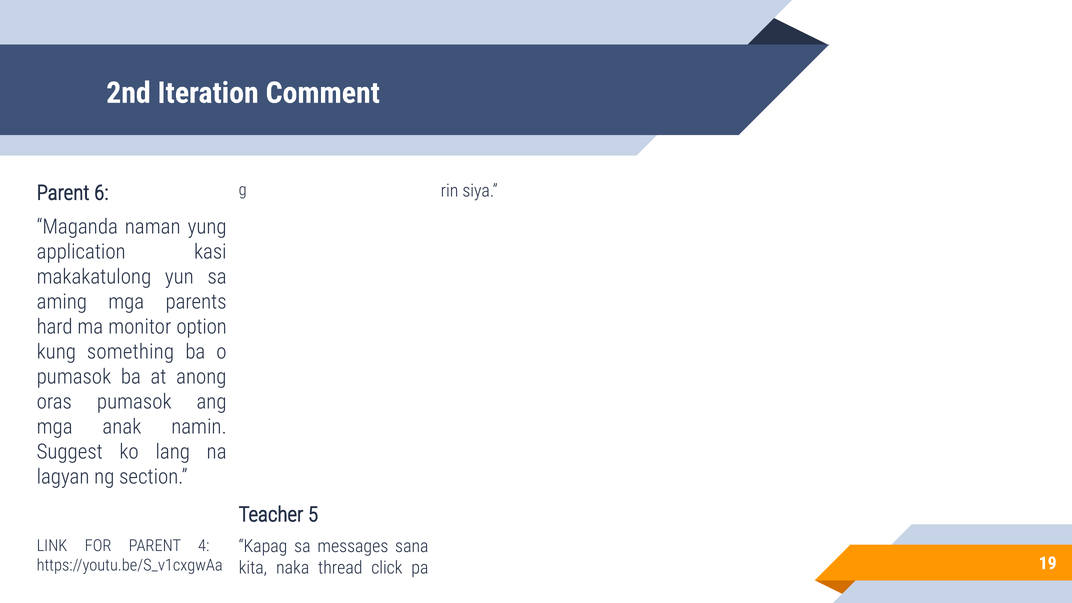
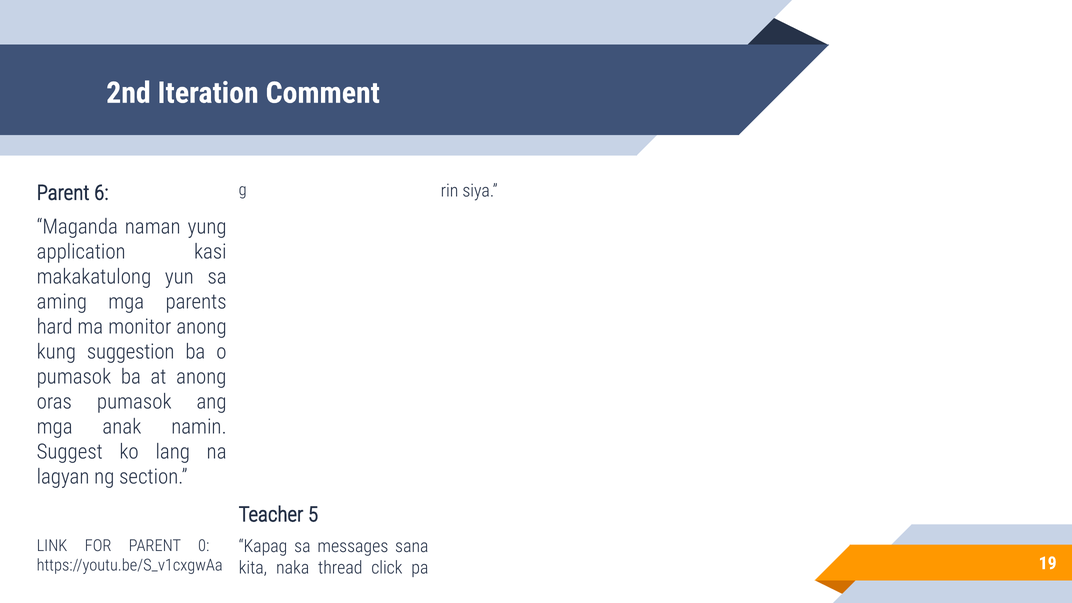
monitor option: option -> anong (202, 327)
something: something -> suggestion (131, 352)
4: 4 -> 0 (204, 546)
